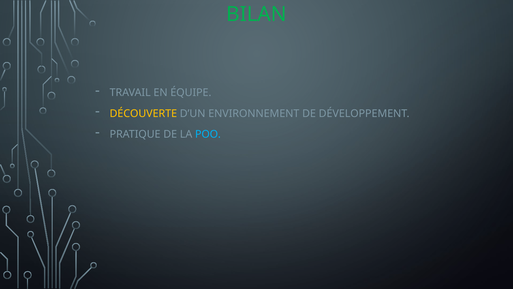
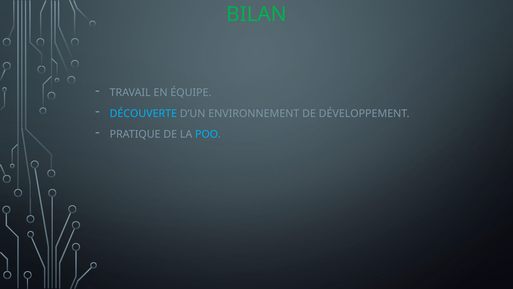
DÉCOUVERTE colour: yellow -> light blue (143, 113)
